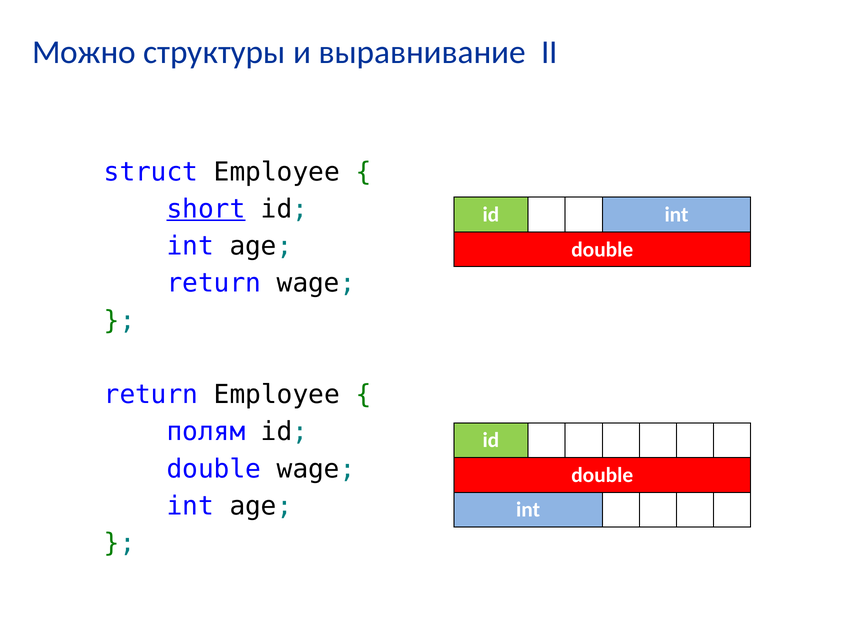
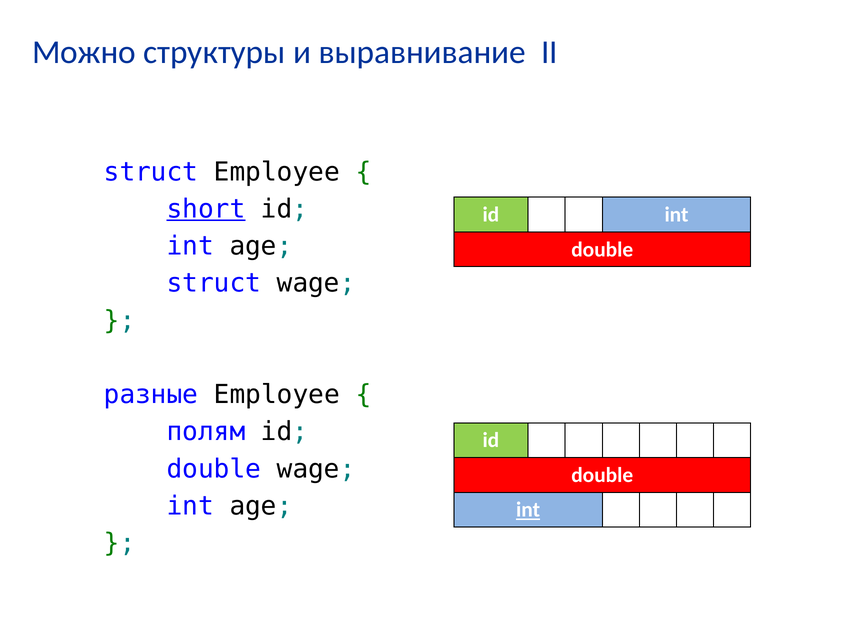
return: return -> struct (214, 283)
return: return -> разные (151, 394)
int underline: none -> present (528, 510)
